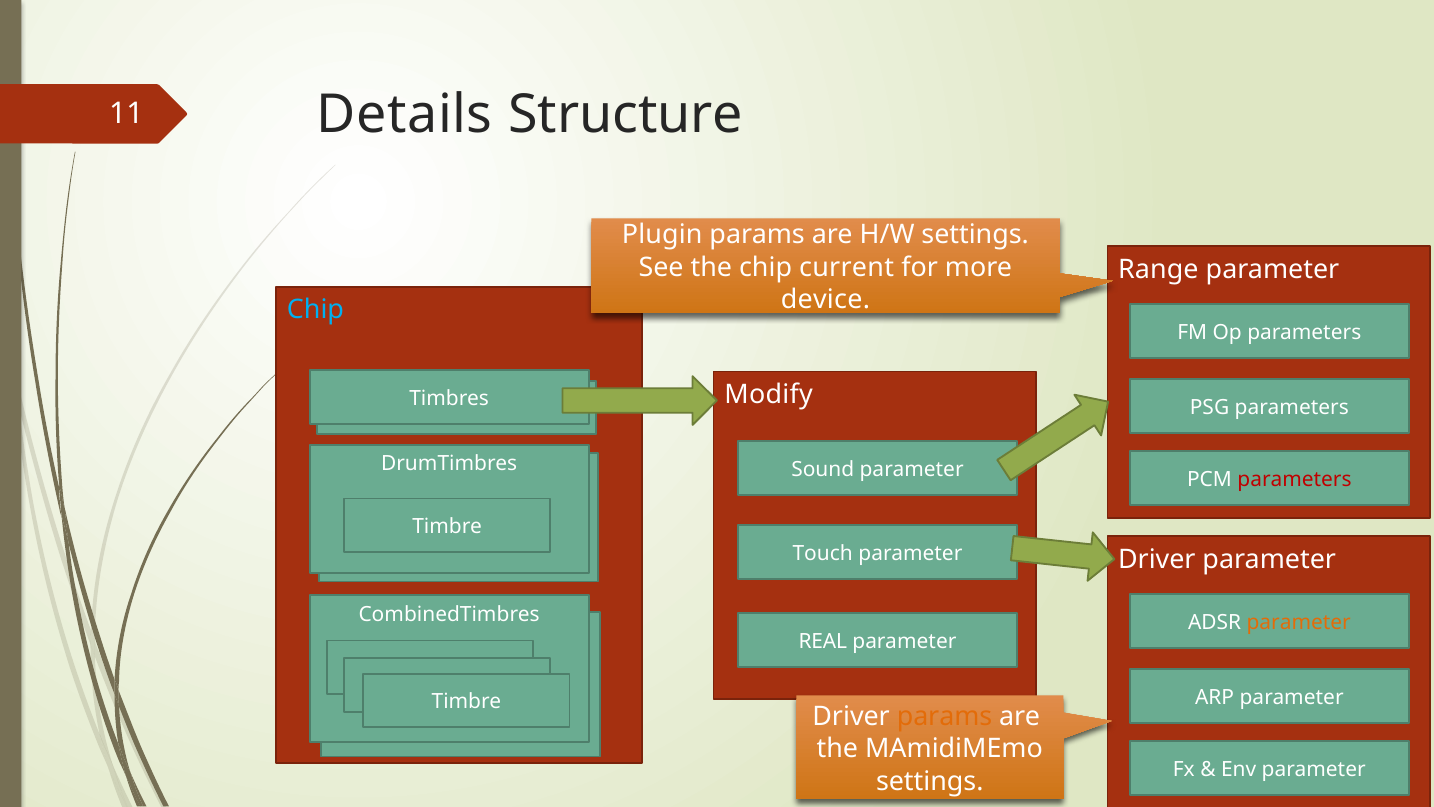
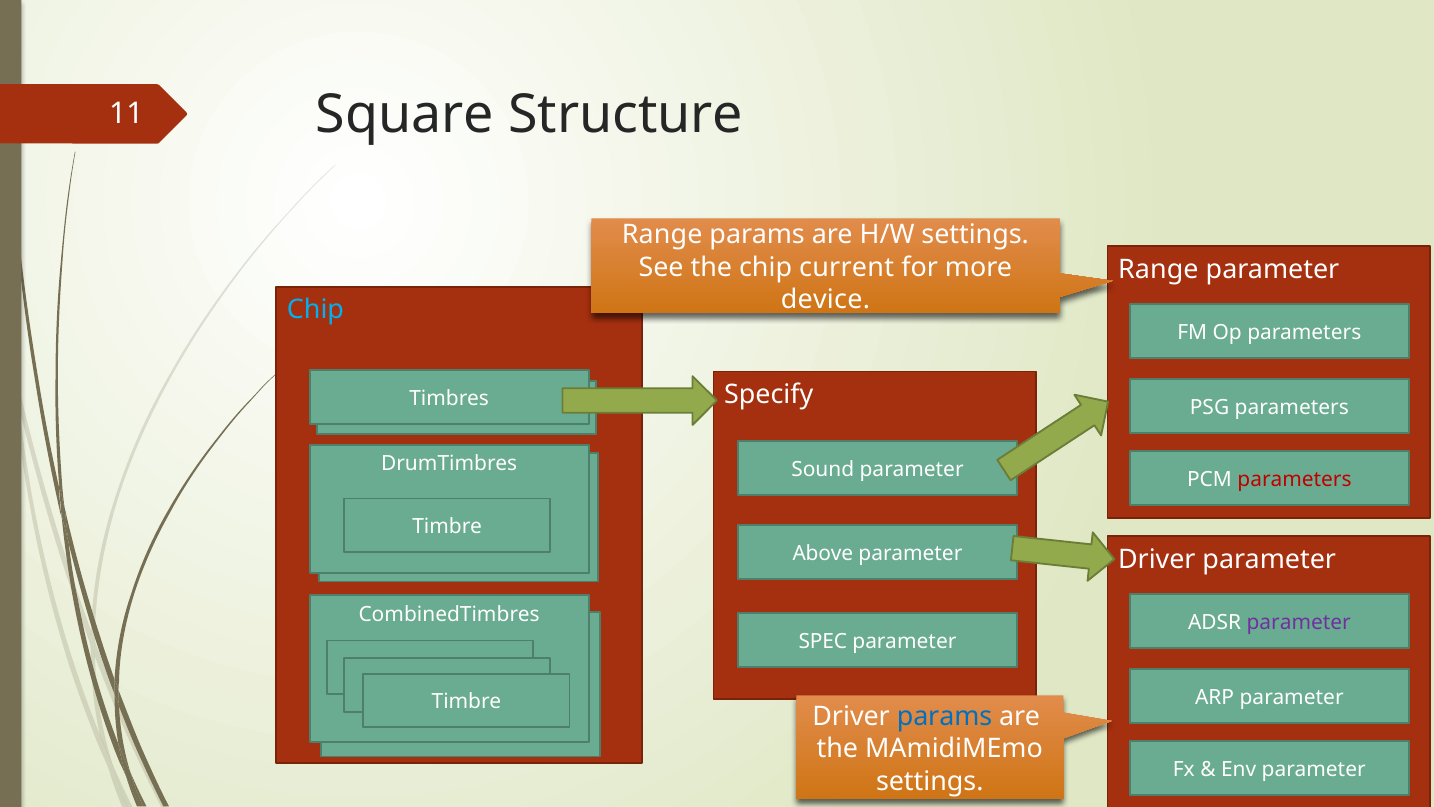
Details: Details -> Square (405, 115)
Plugin: Plugin -> Range (662, 235)
Modify: Modify -> Specify (769, 395)
Touch: Touch -> Above (823, 553)
parameter colour: orange -> purple (1299, 622)
REAL: REAL -> SPEC (823, 641)
params colour: orange -> blue (944, 716)
